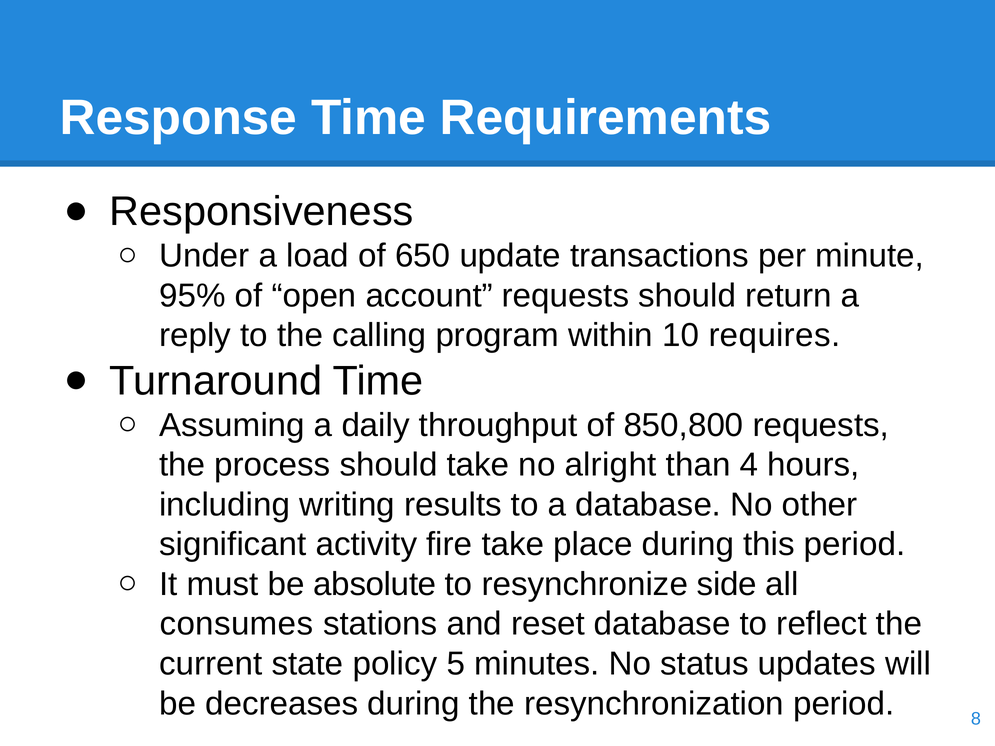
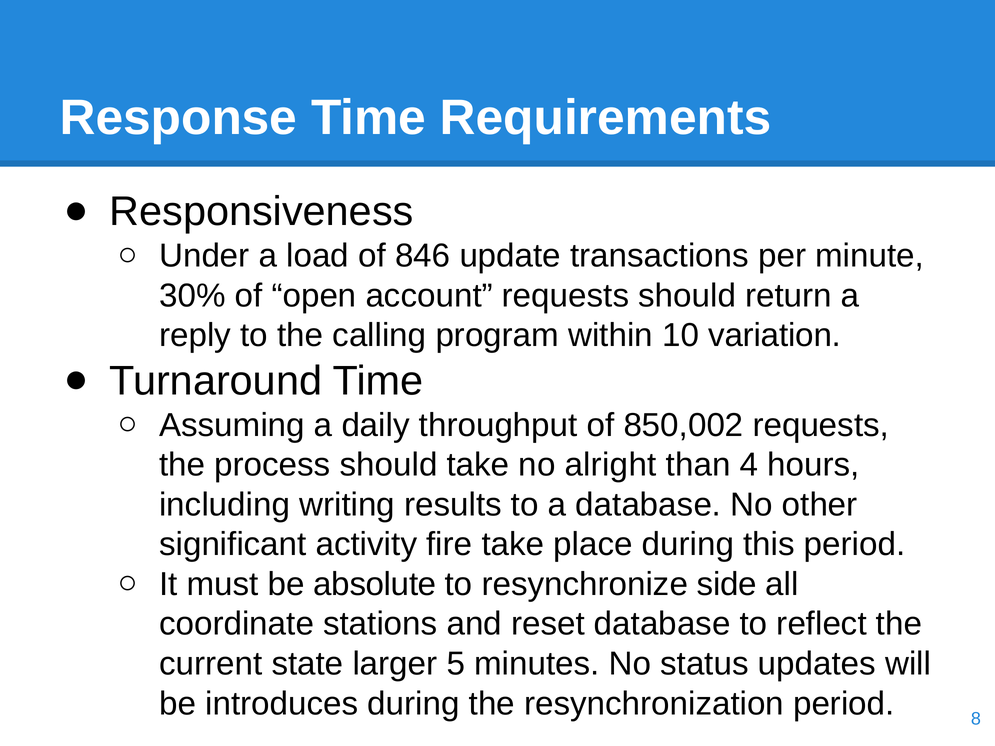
650: 650 -> 846 (423, 256)
95%: 95% -> 30% (192, 296)
requires: requires -> variation (775, 336)
850,800: 850,800 -> 850,002 (683, 425)
consumes: consumes -> coordinate (237, 624)
policy: policy -> larger (395, 664)
decreases: decreases -> introduces (282, 704)
